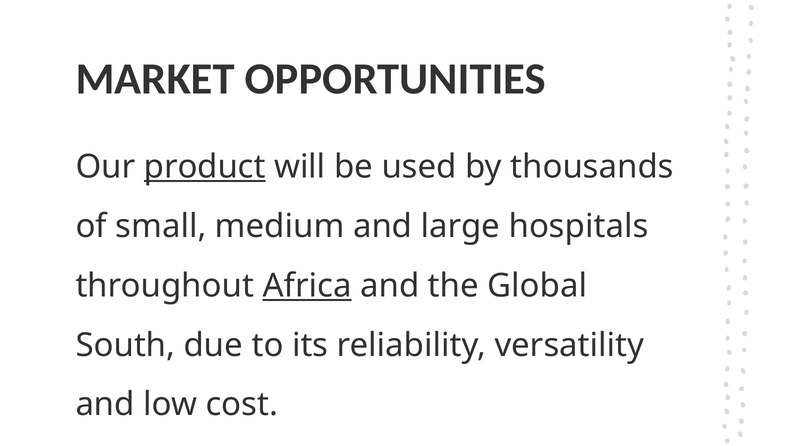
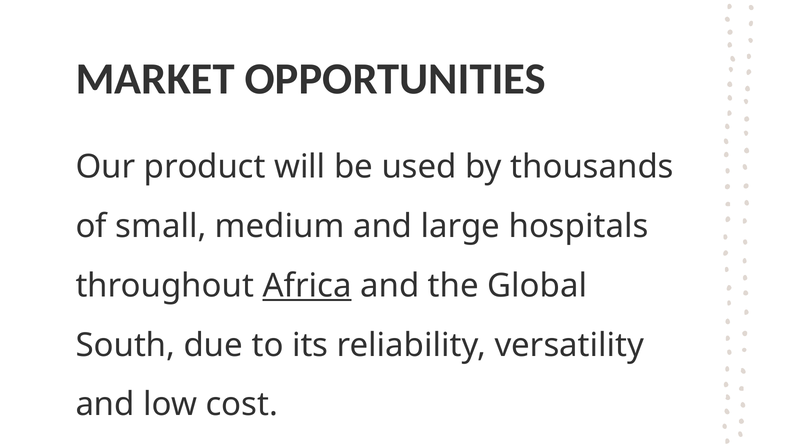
product underline: present -> none (205, 167)
